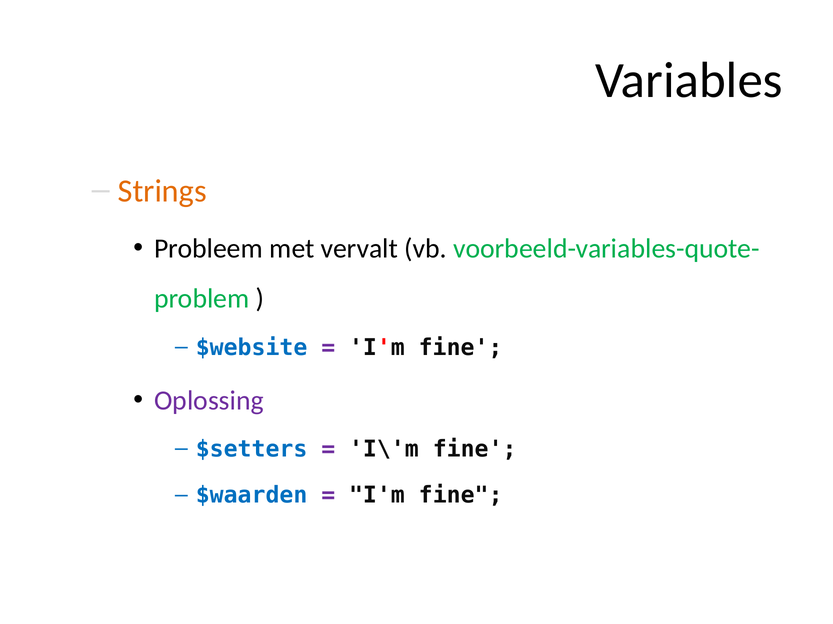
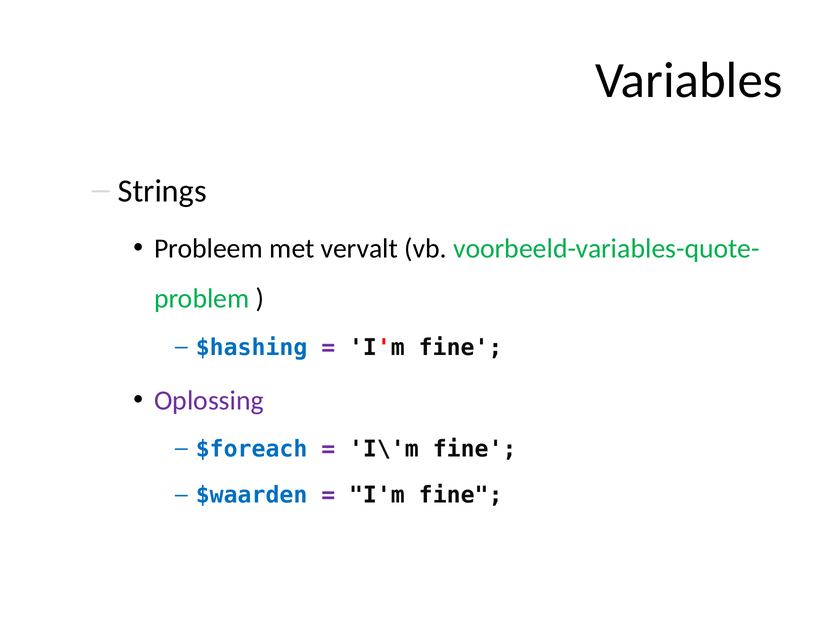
Strings colour: orange -> black (162, 191)
$website: $website -> $hashing (252, 348)
$setters: $setters -> $foreach (252, 450)
